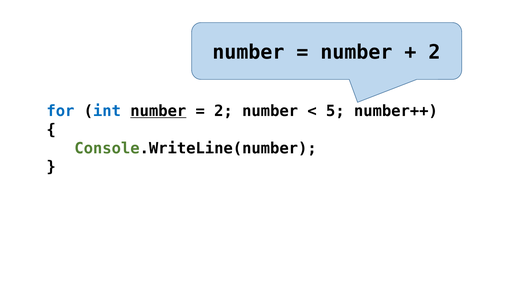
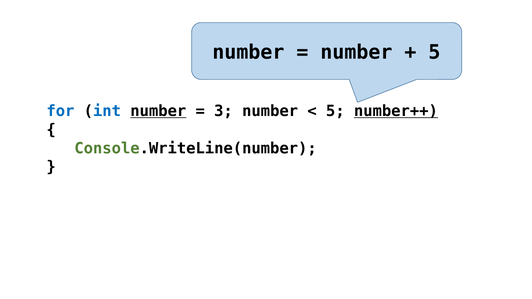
2: 2 -> 5 (435, 52)
2: 2 -> 3 (223, 111)
number++ underline: none -> present (396, 111)
